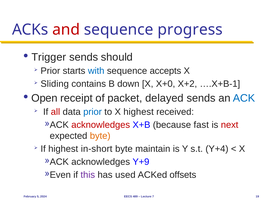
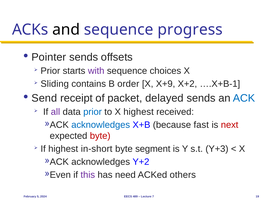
and colour: red -> black (66, 30)
Trigger: Trigger -> Pointer (49, 57)
should: should -> offsets (117, 57)
with colour: blue -> purple (96, 71)
accepts: accepts -> choices (165, 71)
down: down -> order (128, 84)
X+0: X+0 -> X+9 (166, 84)
Open: Open -> Send (44, 98)
all colour: red -> purple (55, 112)
acknowledges colour: red -> blue (101, 125)
byte colour: orange -> red (100, 136)
maintain: maintain -> segment (153, 149)
Y+4: Y+4 -> Y+3 (217, 149)
Y+9: Y+9 -> Y+2 (141, 162)
used: used -> need (125, 175)
offsets: offsets -> others (183, 175)
